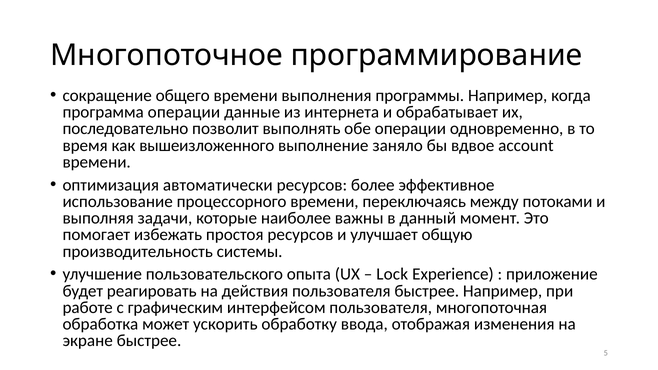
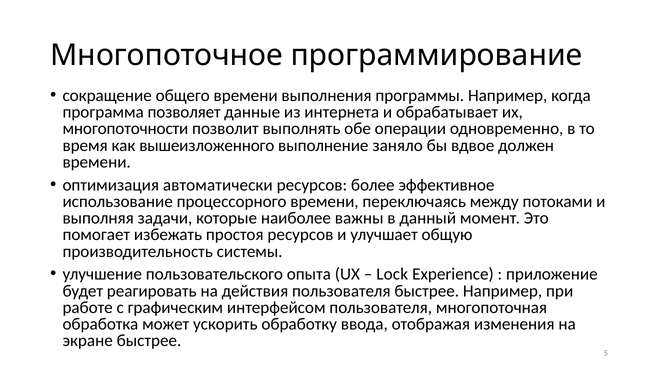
программа операции: операции -> позволяет (184, 112)
последовательно: последовательно -> многопоточности (125, 129)
account: account -> должен (526, 145)
